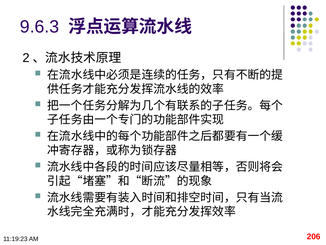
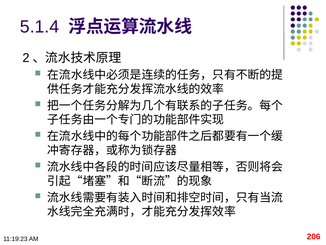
9.6.3: 9.6.3 -> 5.1.4 (40, 27)
